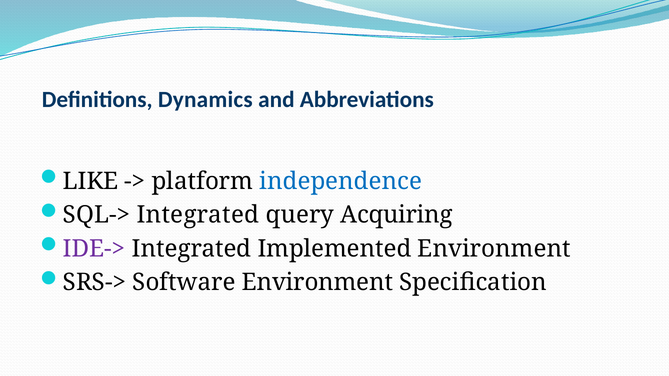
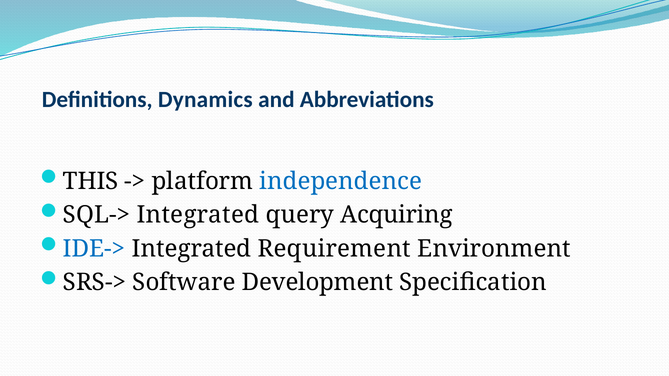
LIKE: LIKE -> THIS (91, 181)
IDE-> colour: purple -> blue (94, 249)
Implemented: Implemented -> Requirement (334, 249)
Software Environment: Environment -> Development (317, 283)
